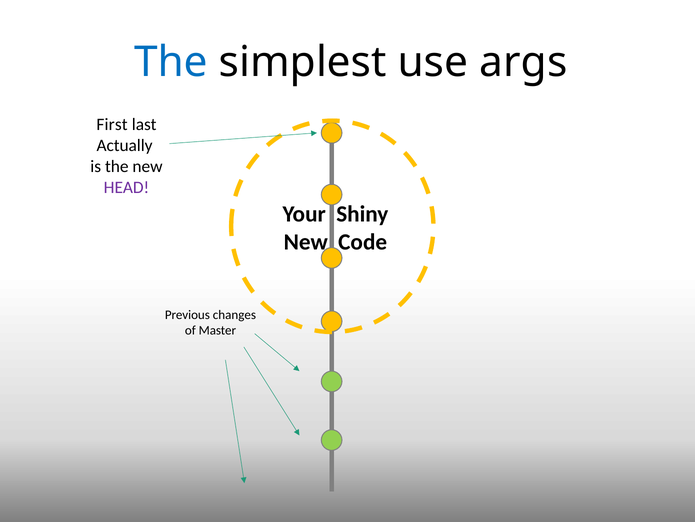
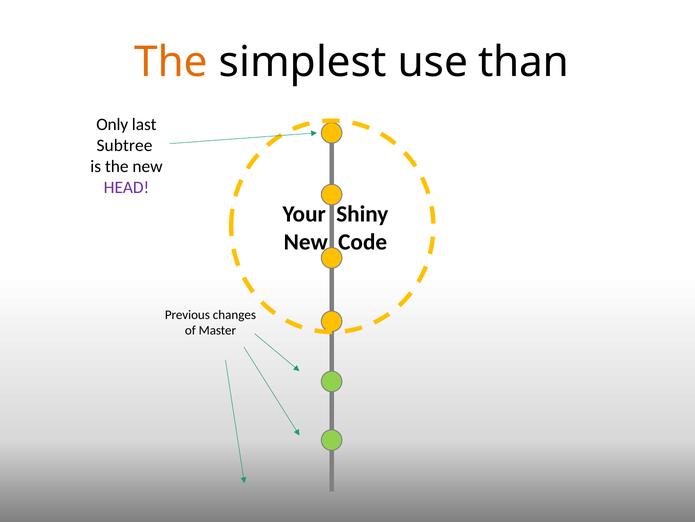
The colour: blue -> orange (171, 62)
args: args -> than (524, 62)
First: First -> Only (112, 125)
Actually: Actually -> Subtree (124, 145)
